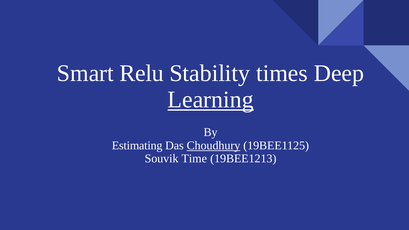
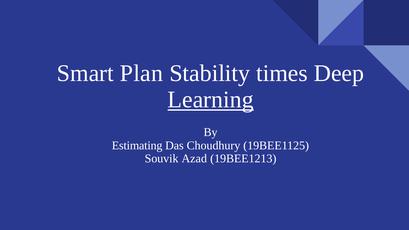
Relu: Relu -> Plan (141, 73)
Choudhury underline: present -> none (214, 145)
Time: Time -> Azad (194, 159)
